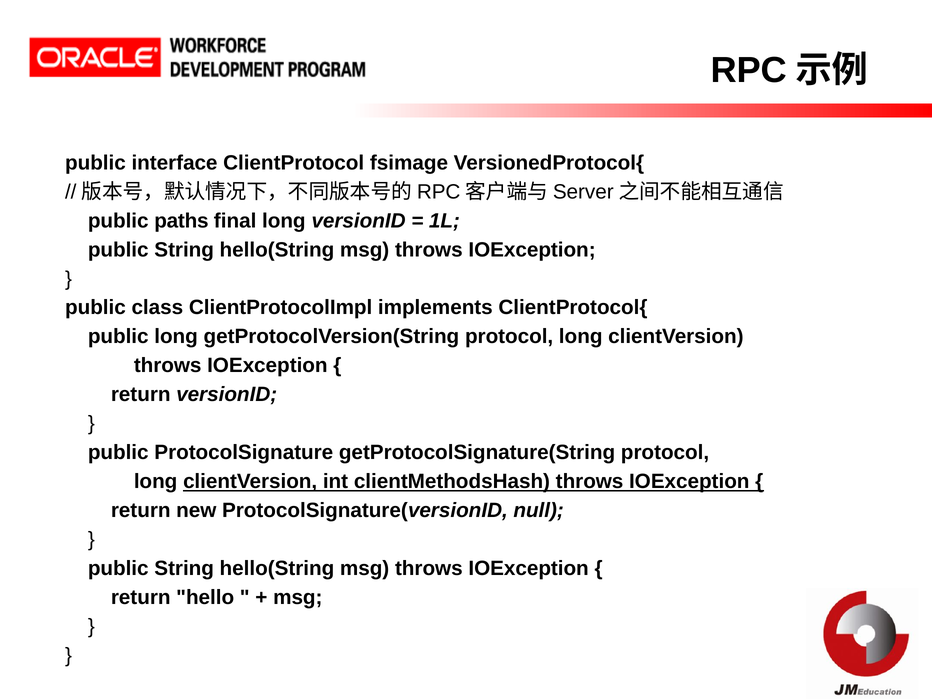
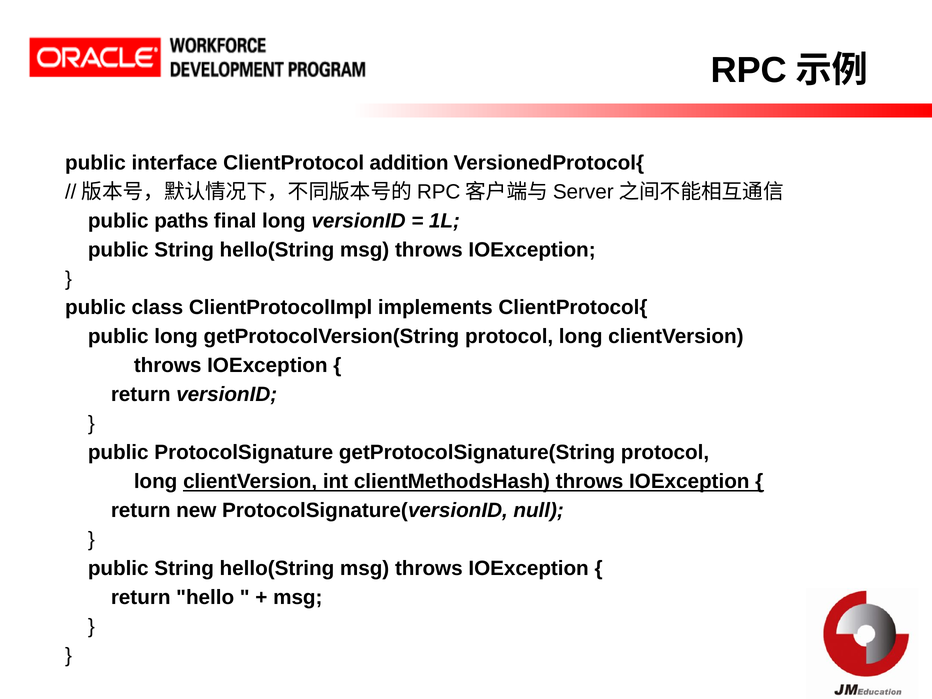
fsimage: fsimage -> addition (409, 163)
